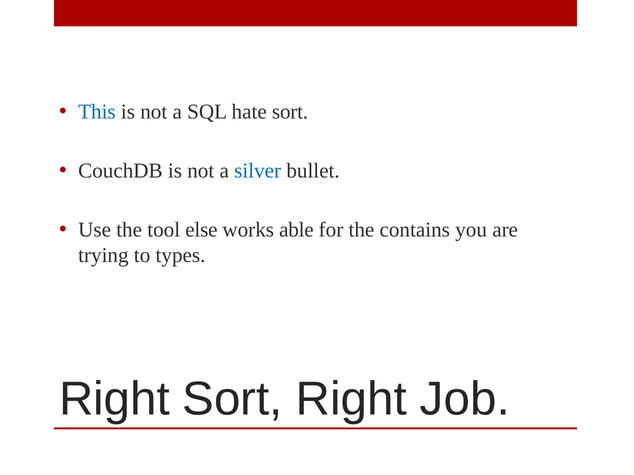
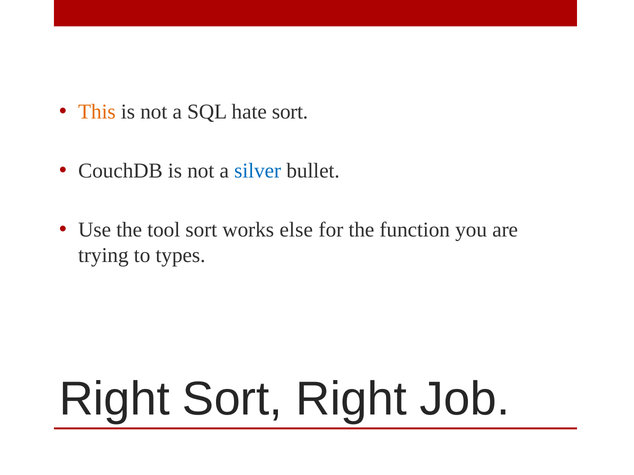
This colour: blue -> orange (97, 112)
tool else: else -> sort (201, 230)
able: able -> else (296, 230)
contains: contains -> function (415, 230)
